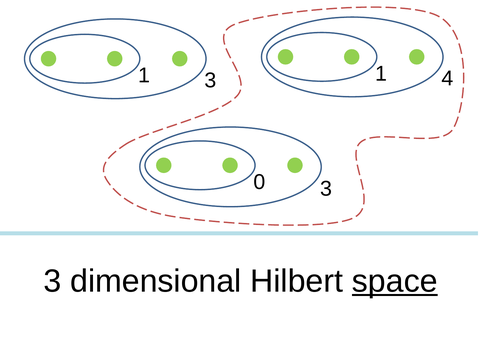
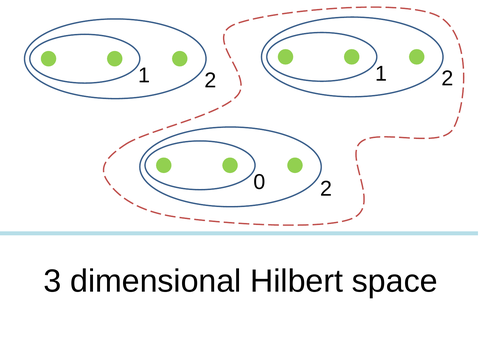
3: 3 -> 2 (211, 80)
4: 4 -> 2 (448, 78)
0 3: 3 -> 2 (326, 188)
space underline: present -> none (395, 281)
